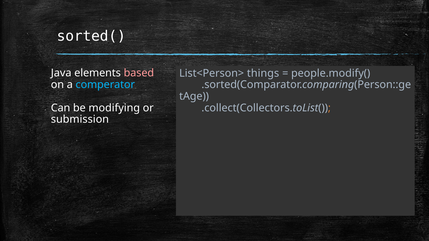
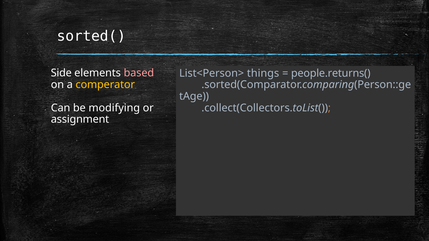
Java: Java -> Side (61, 73)
people.modify(: people.modify( -> people.returns( (331, 73)
comperator colour: light blue -> yellow (105, 85)
submission: submission -> assignment (80, 120)
